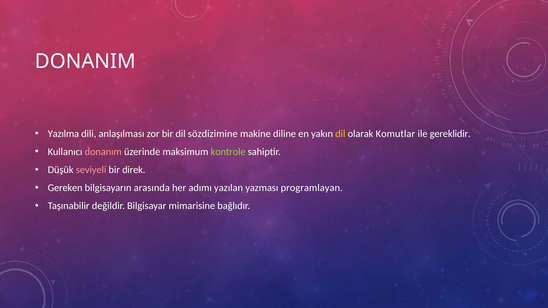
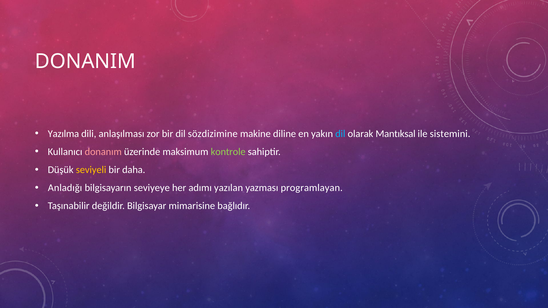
dil colour: yellow -> light blue (340, 134)
Komutlar: Komutlar -> Mantıksal (396, 134)
gereklidir: gereklidir -> sistemini (450, 134)
seviyeli colour: pink -> yellow (91, 170)
direk: direk -> daha (134, 170)
Gereken: Gereken -> Anladığı (65, 188)
arasında: arasında -> seviyeye (152, 188)
